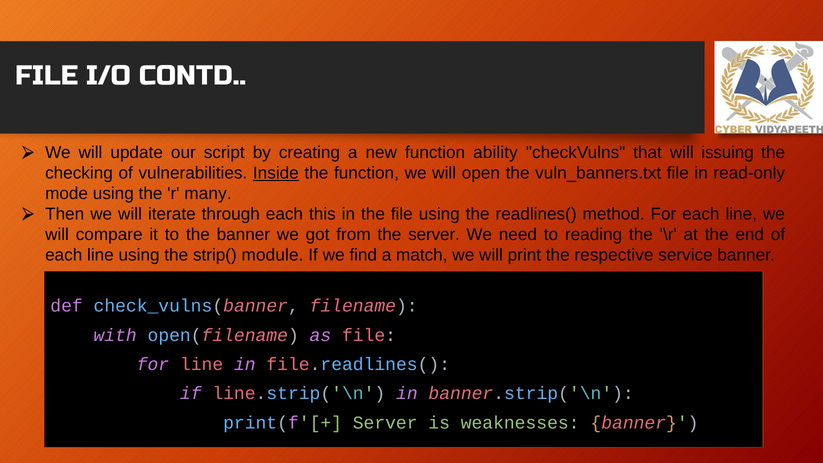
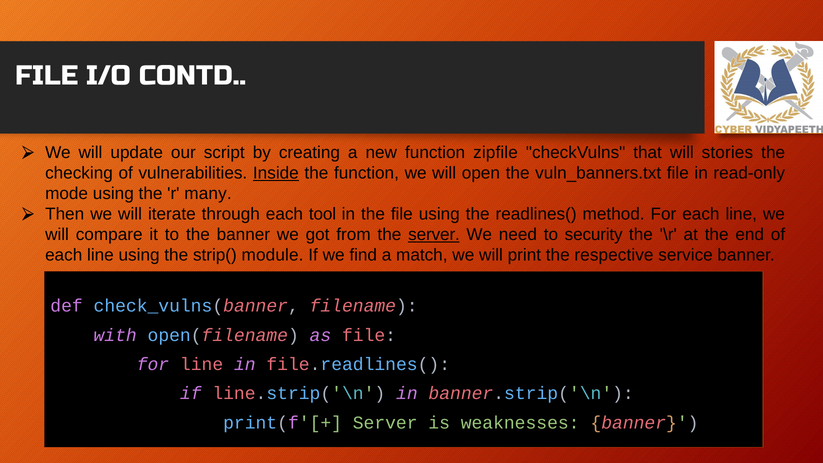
ability: ability -> zipfile (496, 152)
issuing: issuing -> stories (727, 152)
this: this -> tool (323, 214)
server underline: none -> present (434, 235)
reading: reading -> security (594, 235)
